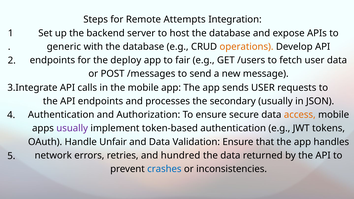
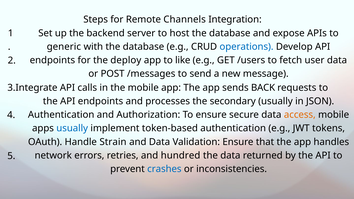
Attempts: Attempts -> Channels (185, 20)
operations colour: orange -> blue (247, 47)
fair: fair -> like (183, 60)
sends USER: USER -> BACK (263, 88)
usually colour: purple -> blue (72, 128)
Unfair: Unfair -> Strain (113, 142)
